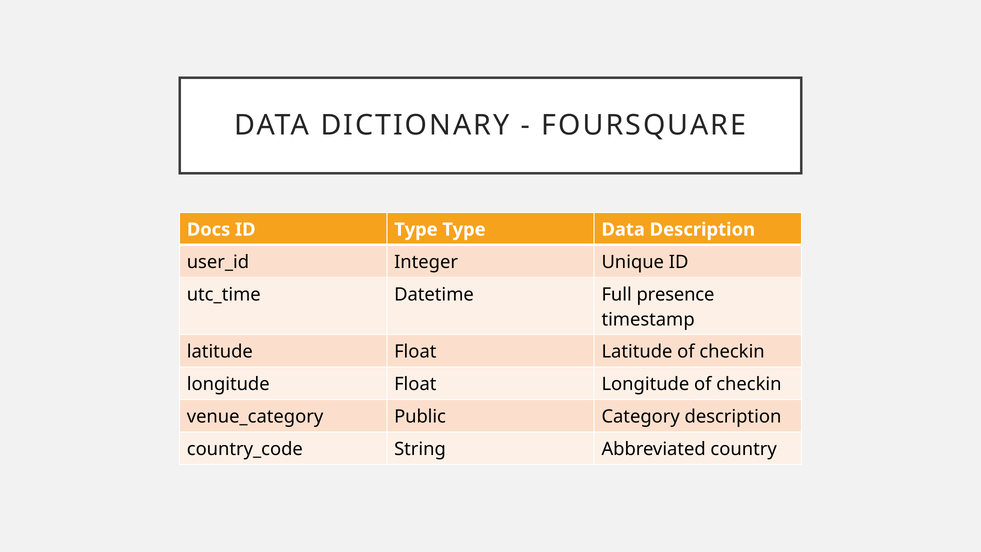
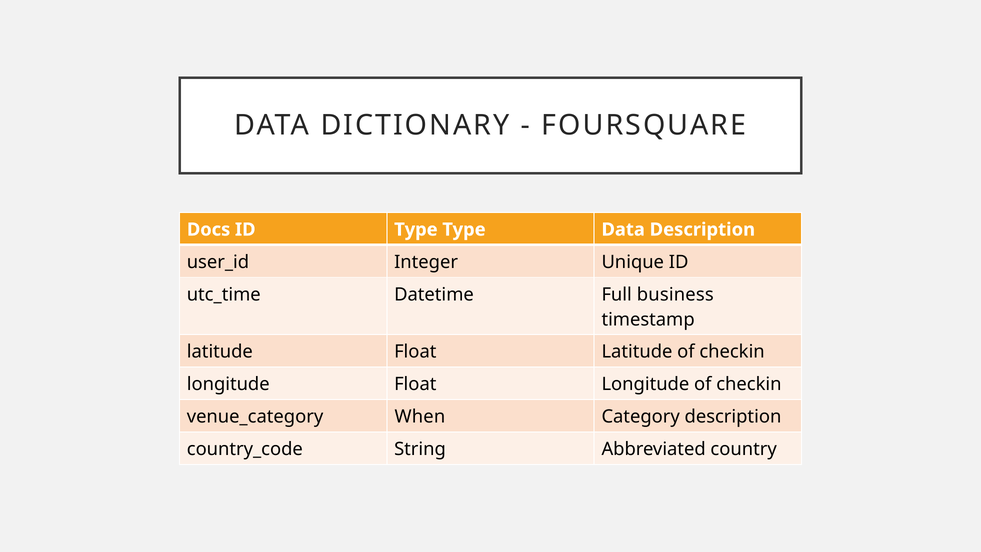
presence: presence -> business (675, 294)
Public: Public -> When (420, 417)
